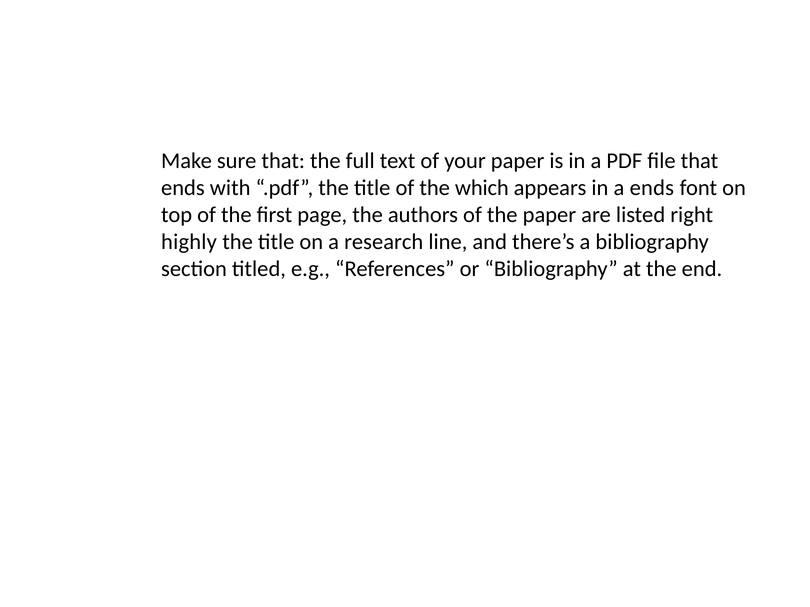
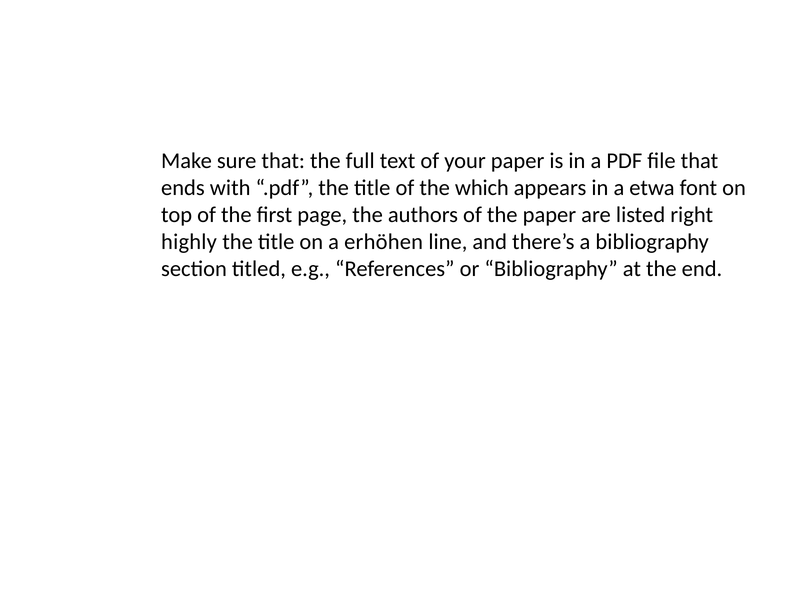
a ends: ends -> etwa (652, 188)
research: research -> erhöhen (384, 242)
